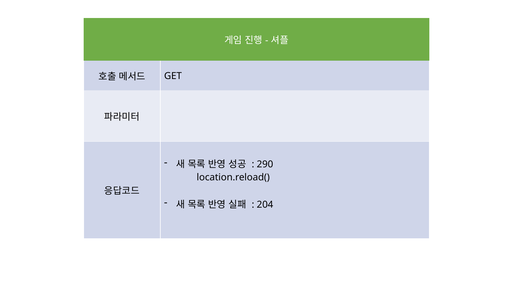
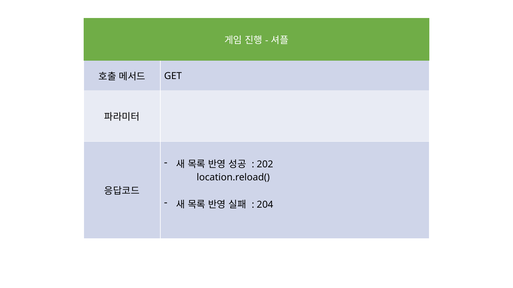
290: 290 -> 202 (265, 165)
